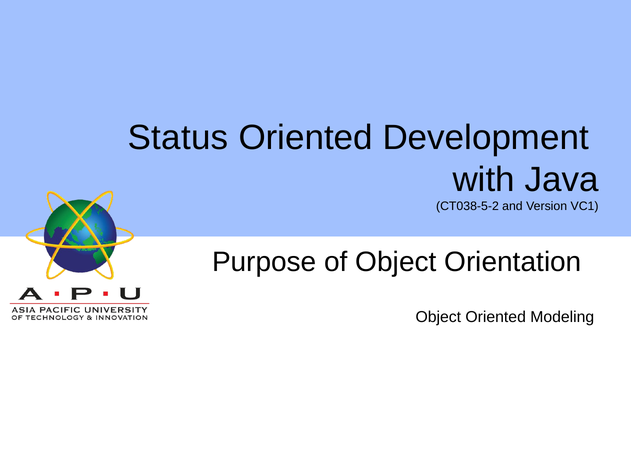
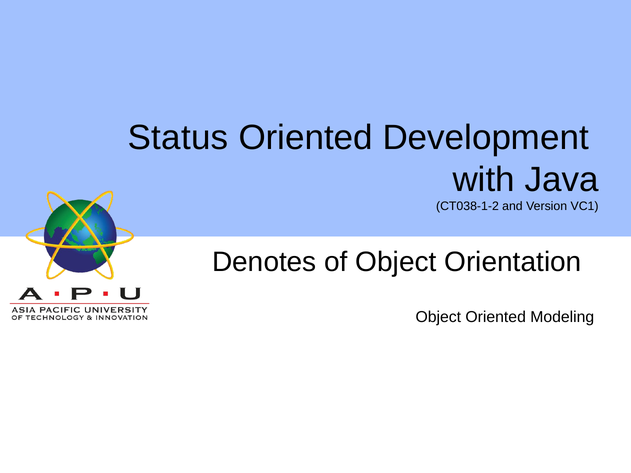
CT038-5-2: CT038-5-2 -> CT038-1-2 (467, 207)
Purpose: Purpose -> Denotes (264, 262)
